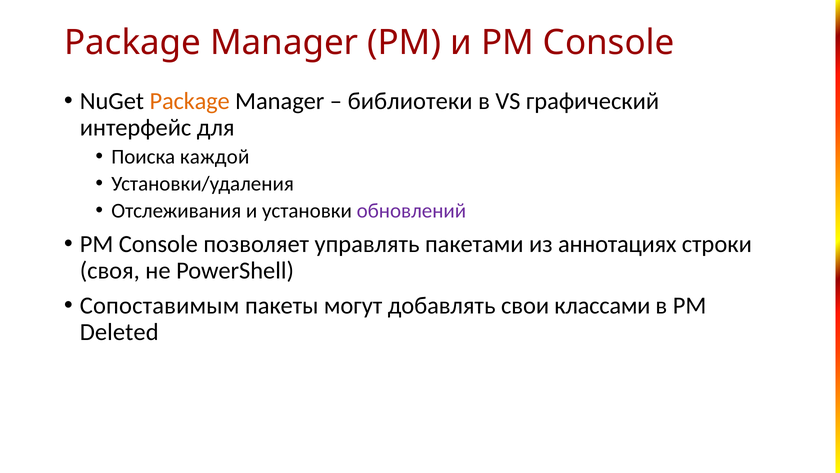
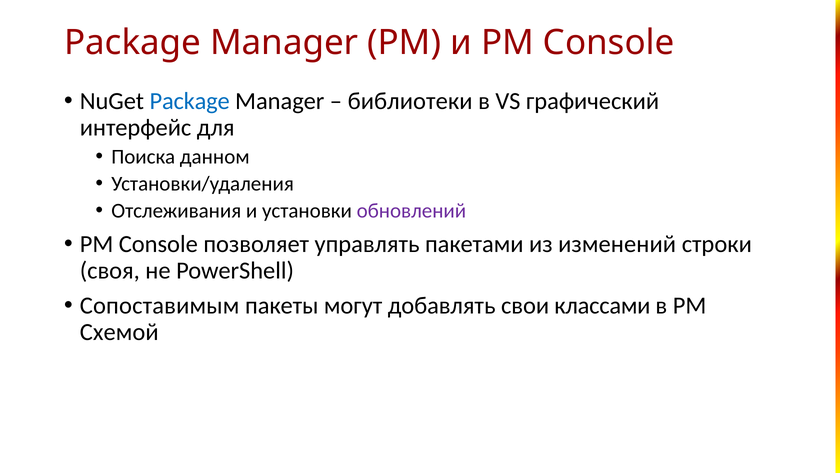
Package colour: orange -> blue (190, 101)
каждой: каждой -> данном (215, 156)
аннотациях: аннотациях -> изменений (617, 244)
Deleted: Deleted -> Схемой (119, 332)
